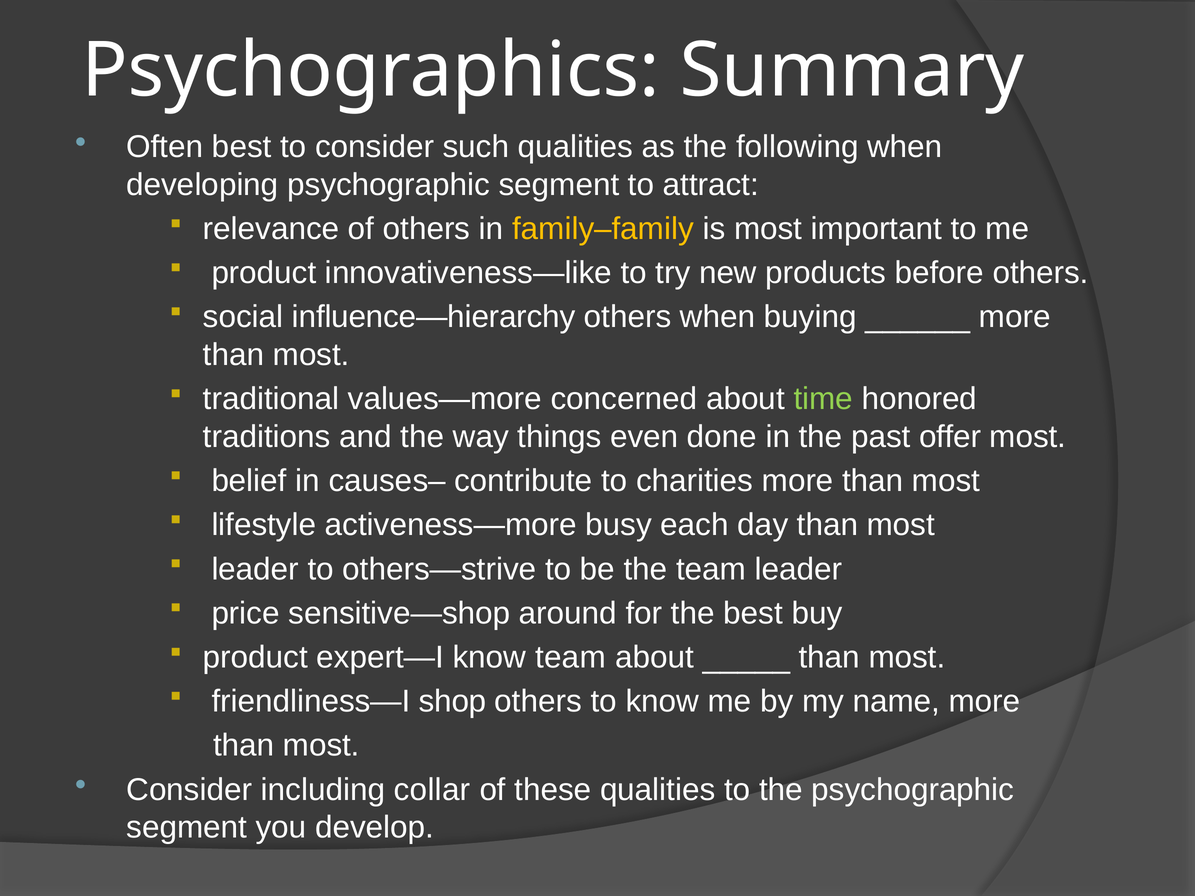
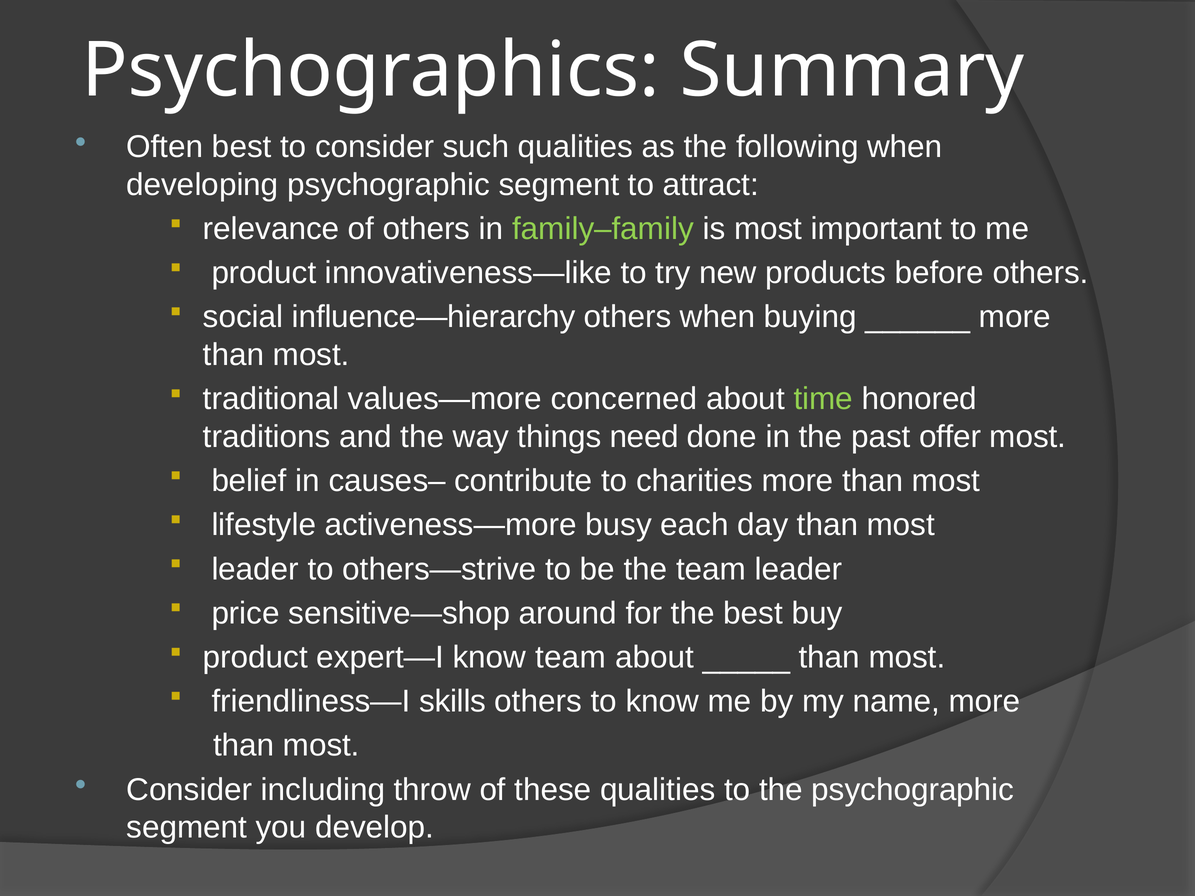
family–family colour: yellow -> light green (603, 229)
even: even -> need (644, 437)
shop: shop -> skills (453, 702)
collar: collar -> throw (432, 790)
